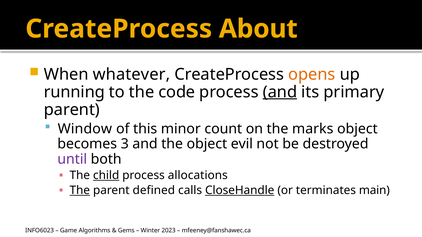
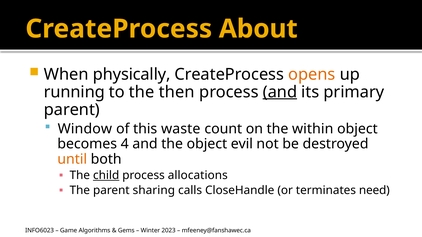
whatever: whatever -> physically (132, 74)
code: code -> then (177, 92)
minor: minor -> waste (181, 129)
marks: marks -> within (313, 129)
3: 3 -> 4 (125, 144)
until colour: purple -> orange (72, 159)
The underline: present -> none (80, 191)
defined: defined -> sharing (154, 191)
CloseHandle underline: present -> none (240, 191)
main: main -> need (374, 191)
